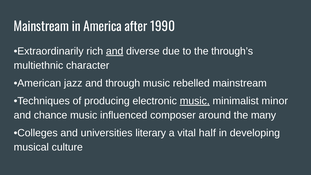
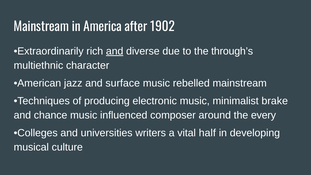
1990: 1990 -> 1902 (163, 27)
through: through -> surface (123, 83)
music underline: present -> none (195, 101)
minor: minor -> brake (275, 101)
many: many -> every (263, 115)
literary: literary -> writers (151, 133)
